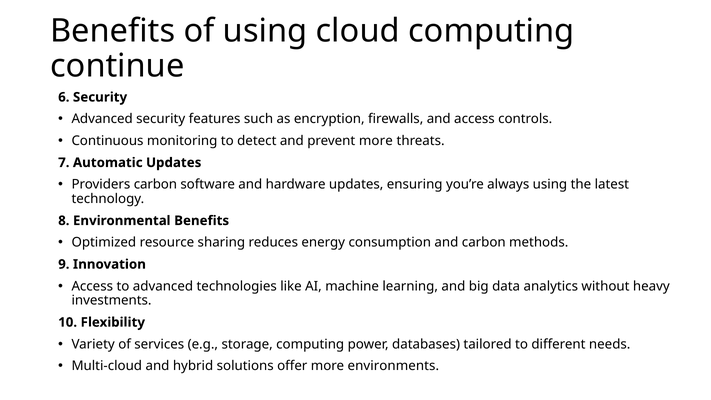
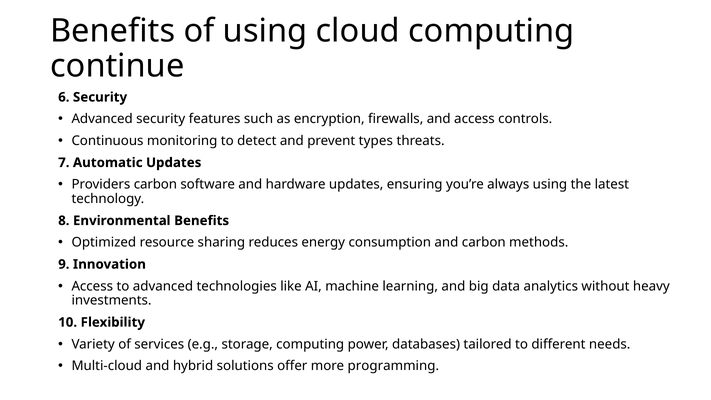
prevent more: more -> types (376, 141)
environments: environments -> programming (393, 366)
